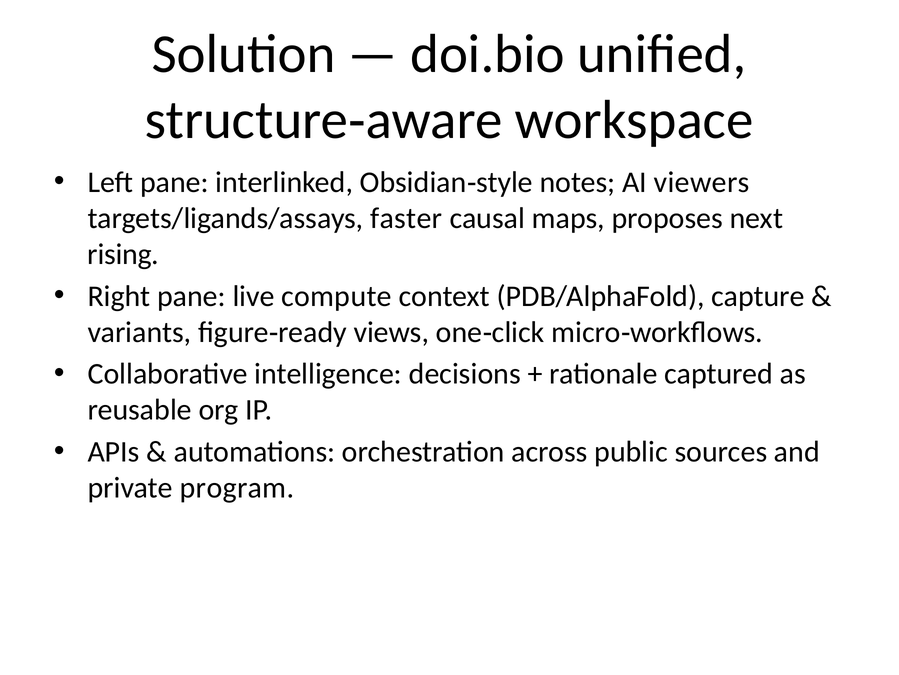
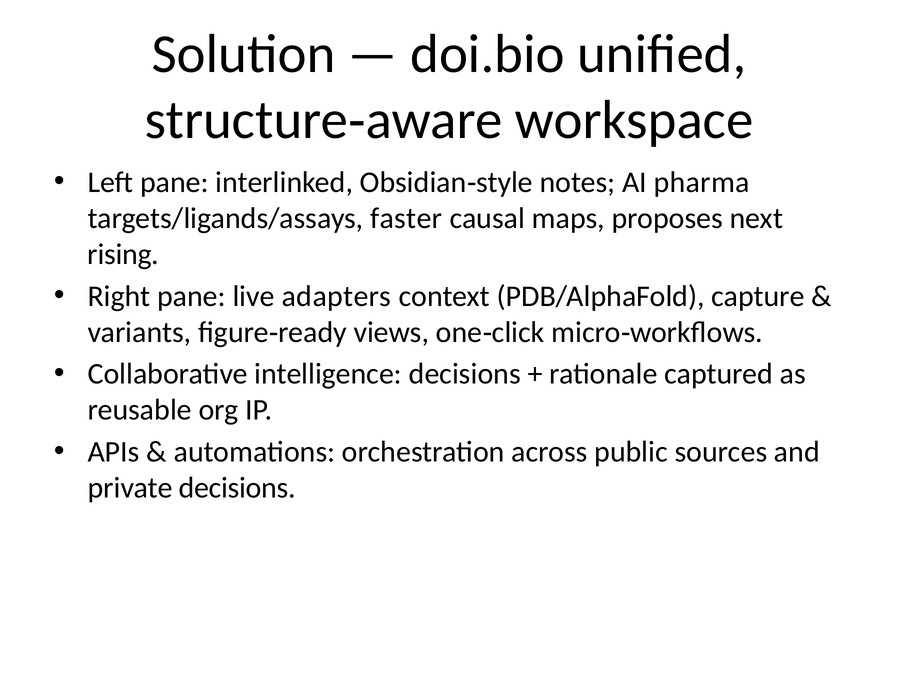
viewers: viewers -> pharma (702, 182)
compute: compute -> adapters (337, 296)
private program: program -> decisions (237, 488)
